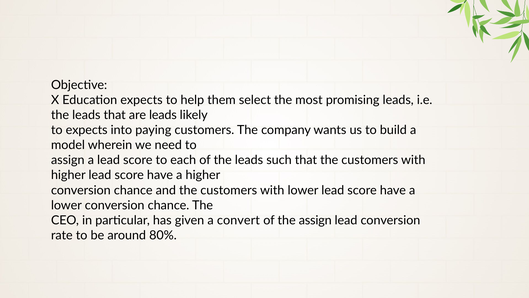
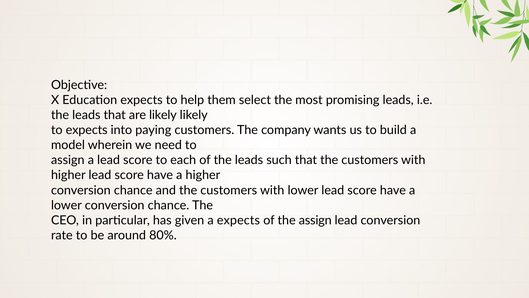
are leads: leads -> likely (163, 115)
a convert: convert -> expects (238, 220)
